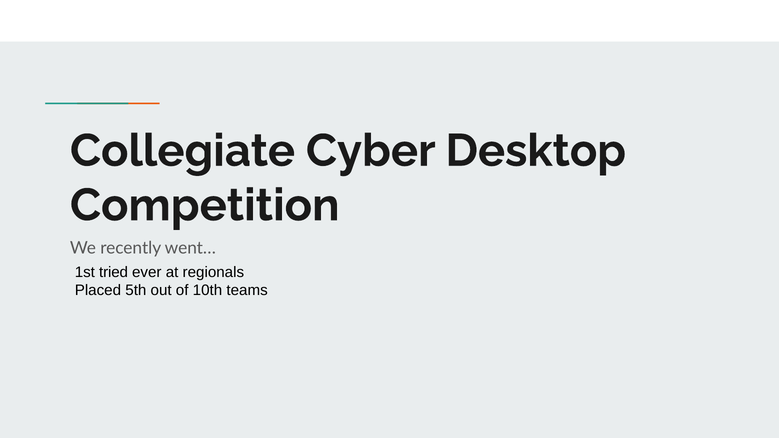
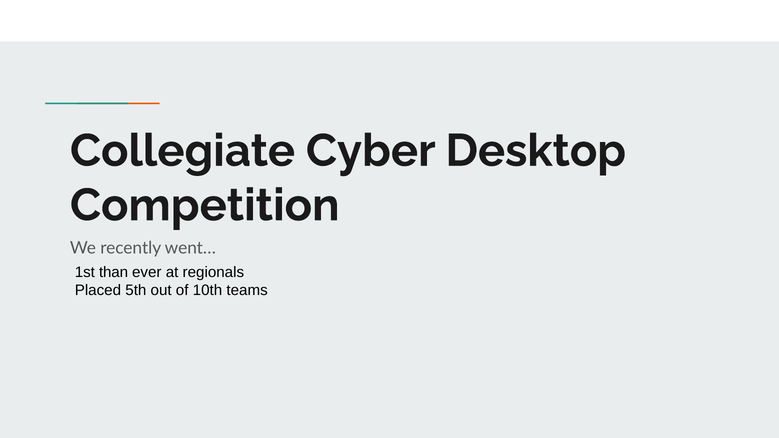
tried: tried -> than (114, 272)
